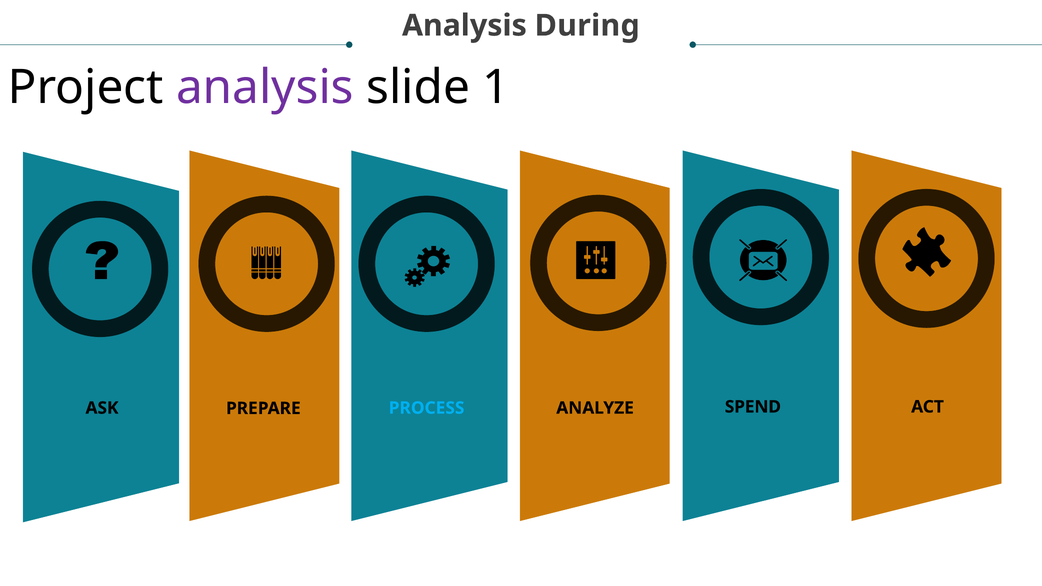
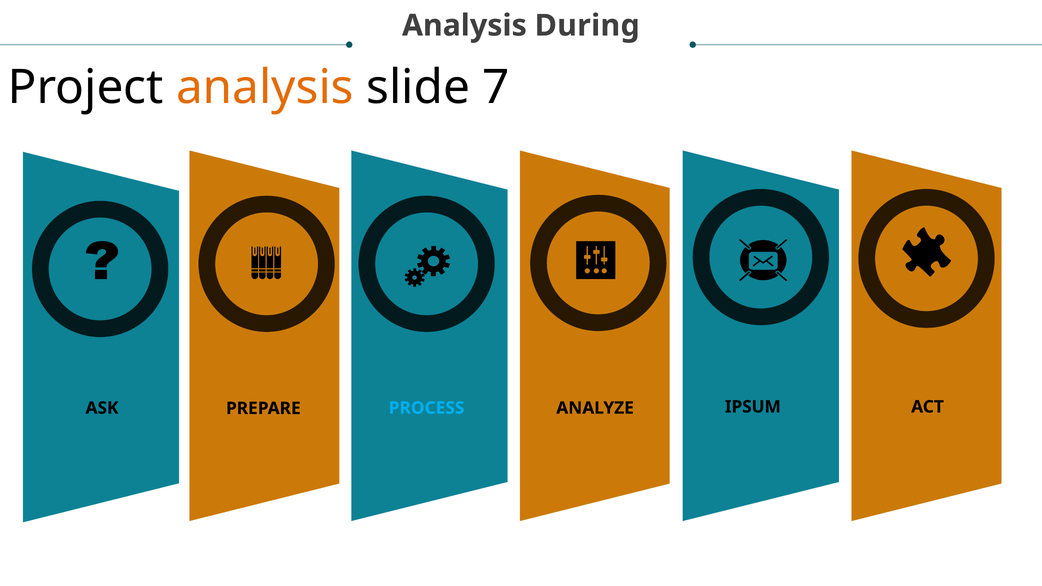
analysis colour: purple -> orange (265, 88)
1: 1 -> 7 (496, 88)
ANALYZE SPEND: SPEND -> IPSUM (753, 407)
